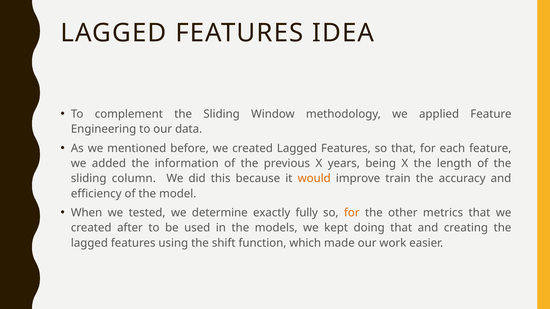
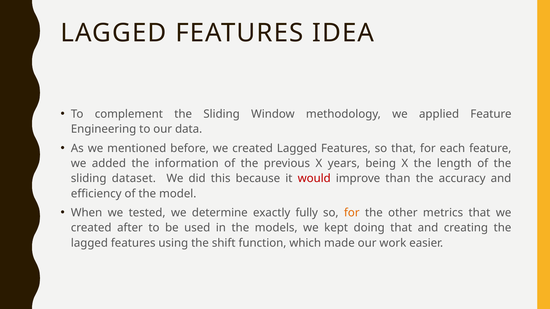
column: column -> dataset (134, 179)
would colour: orange -> red (314, 179)
train: train -> than (398, 179)
